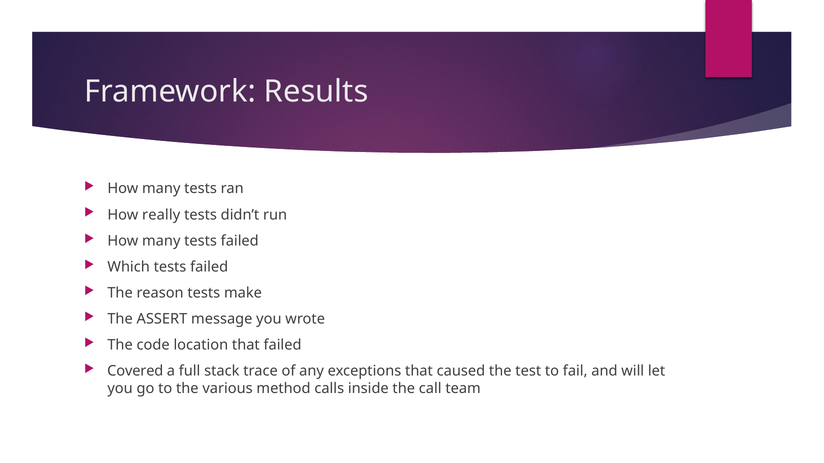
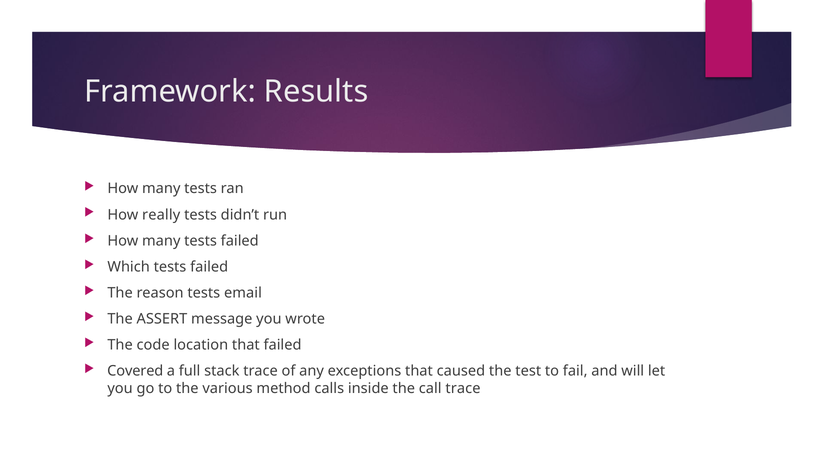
make: make -> email (243, 293)
call team: team -> trace (463, 389)
